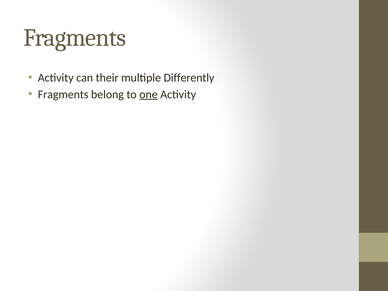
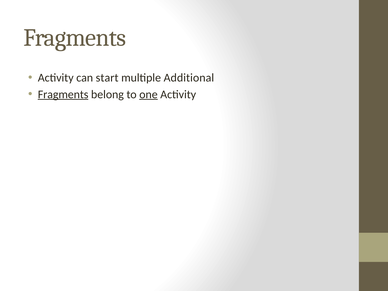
their: their -> start (107, 78)
Differently: Differently -> Additional (189, 78)
Fragments underline: none -> present (63, 94)
